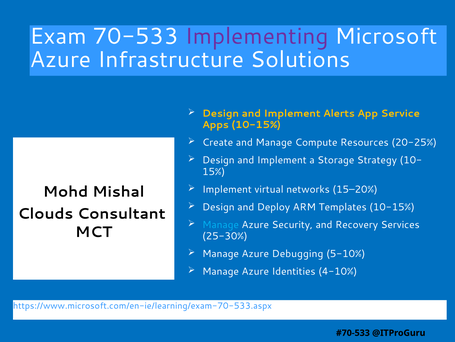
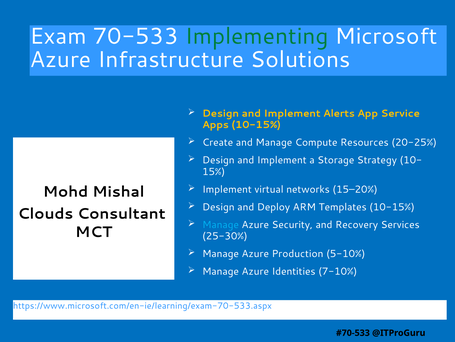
Implementing colour: purple -> green (257, 36)
Debugging: Debugging -> Production (298, 253)
4-10%: 4-10% -> 7-10% (338, 271)
